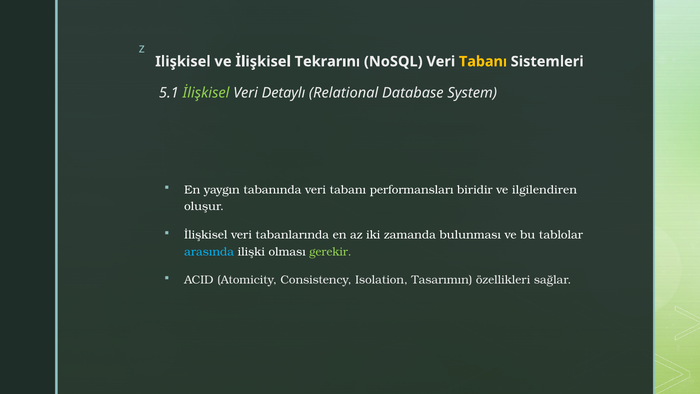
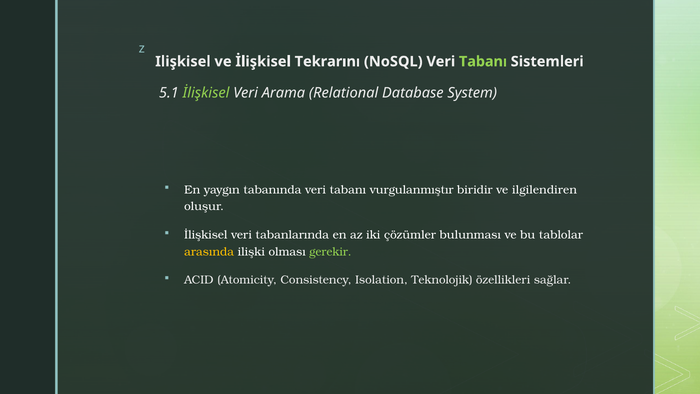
Tabanı colour: yellow -> light green (483, 61)
Detaylı: Detaylı -> Arama (283, 93)
performansları: performansları -> vurgulanmıştır (412, 190)
zamanda: zamanda -> çözümler (410, 235)
arasında colour: light blue -> yellow (209, 252)
Tasarımın: Tasarımın -> Teknolojik (442, 280)
